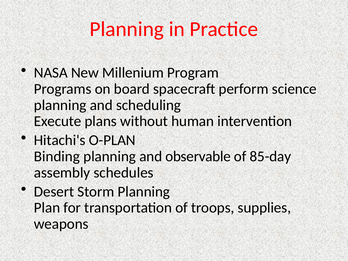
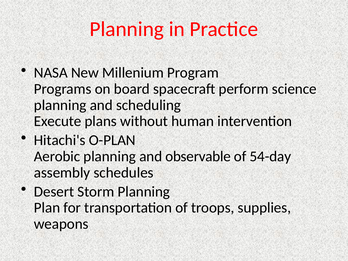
Binding: Binding -> Aerobic (57, 156)
85-day: 85-day -> 54-day (270, 156)
